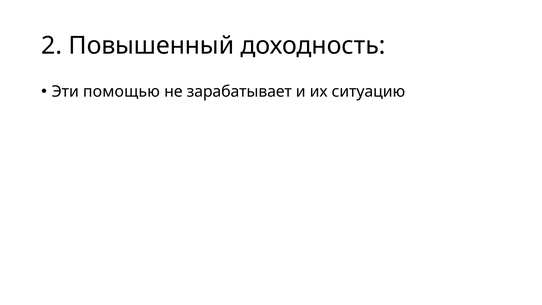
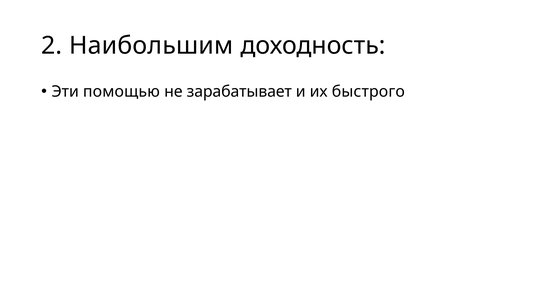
Повышенный: Повышенный -> Наибольшим (151, 46)
ситуацию: ситуацию -> быстрого (368, 92)
